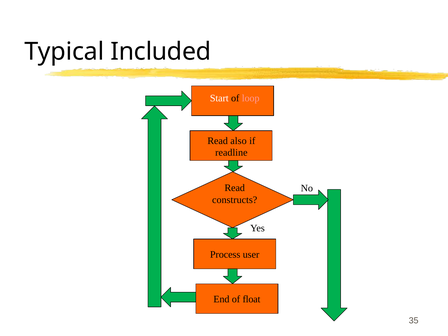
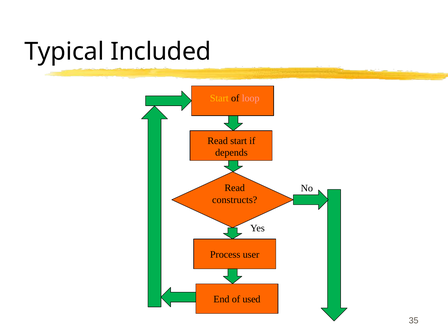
Start colour: white -> yellow (219, 98)
Read also: also -> start (239, 141)
readline: readline -> depends (231, 153)
float: float -> used (251, 299)
